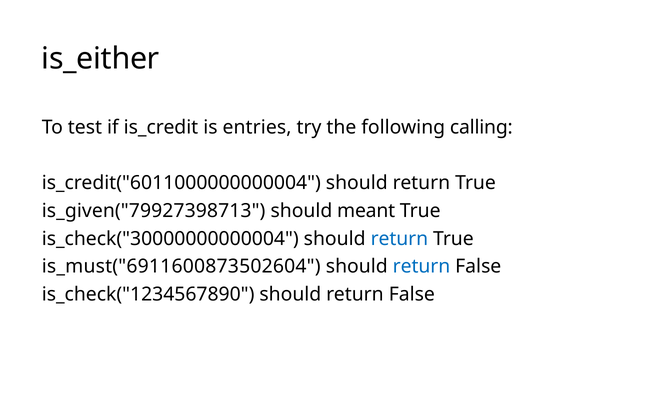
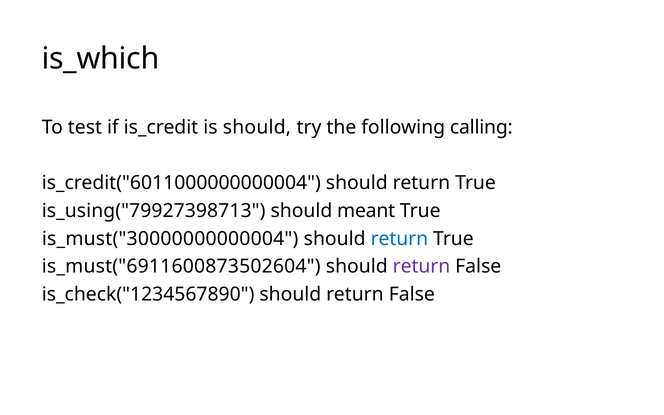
is_either: is_either -> is_which (100, 59)
is entries: entries -> should (257, 127)
is_given("79927398713: is_given("79927398713 -> is_using("79927398713 (154, 211)
is_check("30000000000004: is_check("30000000000004 -> is_must("30000000000004 (170, 239)
return colour: blue -> purple (421, 267)
